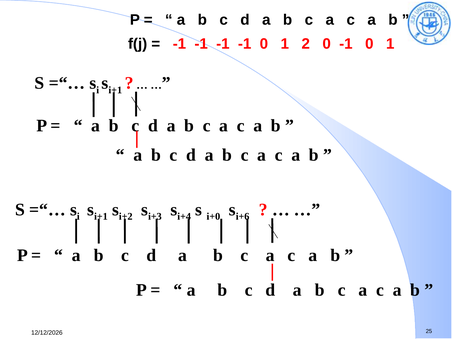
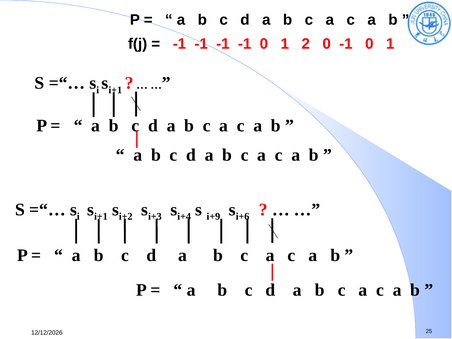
i+0: i+0 -> i+9 (213, 216)
